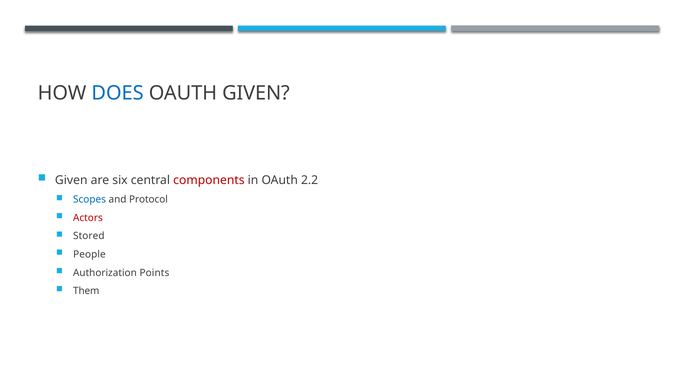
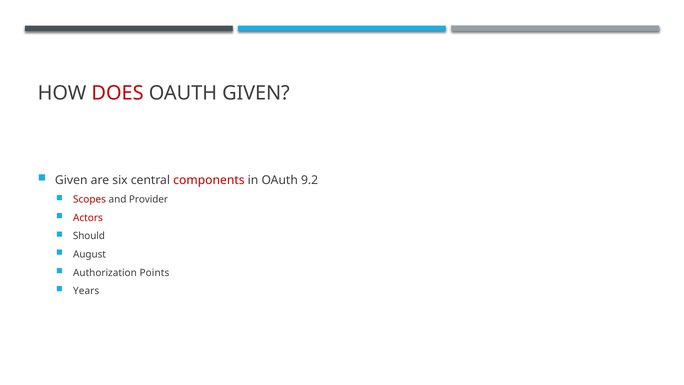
DOES colour: blue -> red (118, 93)
2.2: 2.2 -> 9.2 (310, 180)
Scopes colour: blue -> red (90, 199)
Protocol: Protocol -> Provider (148, 199)
Stored: Stored -> Should (89, 236)
People: People -> August (90, 254)
Them: Them -> Years (86, 291)
